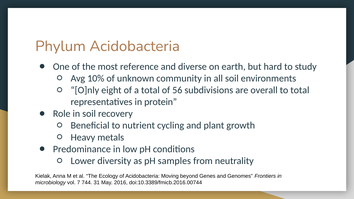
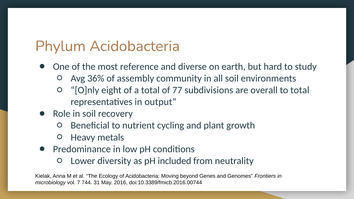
10%: 10% -> 36% (96, 78)
unknown: unknown -> assembly (136, 78)
56: 56 -> 77 (177, 90)
protein: protein -> output (160, 102)
samples: samples -> included (174, 161)
